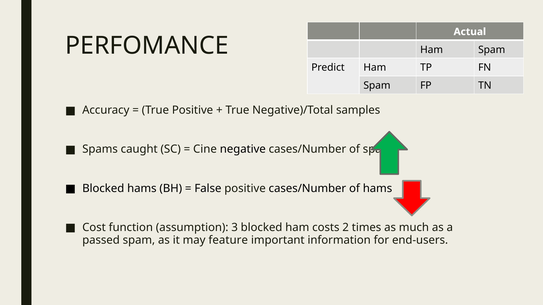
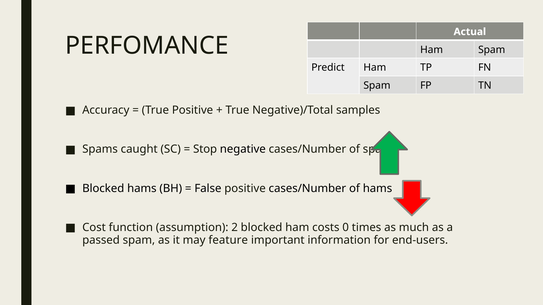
Cine: Cine -> Stop (205, 149)
3: 3 -> 2 (235, 228)
2: 2 -> 0 (346, 228)
